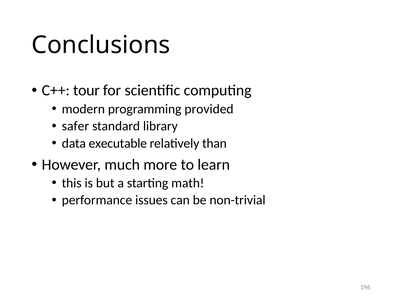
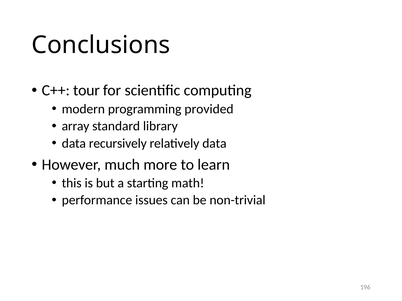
safer: safer -> array (76, 126)
executable: executable -> recursively (118, 144)
relatively than: than -> data (214, 144)
